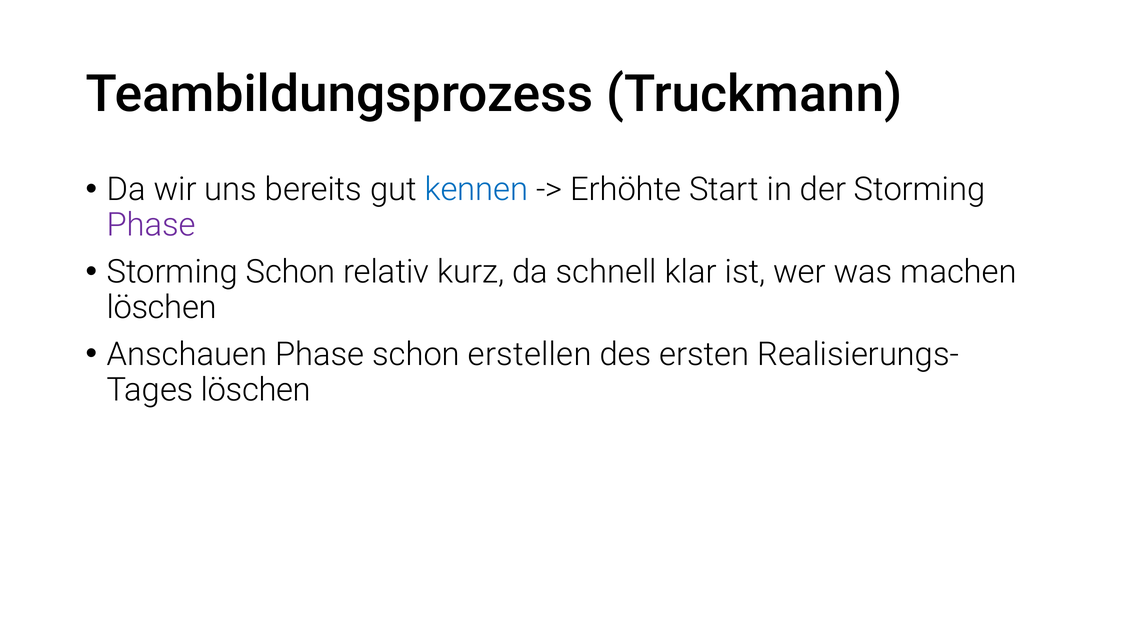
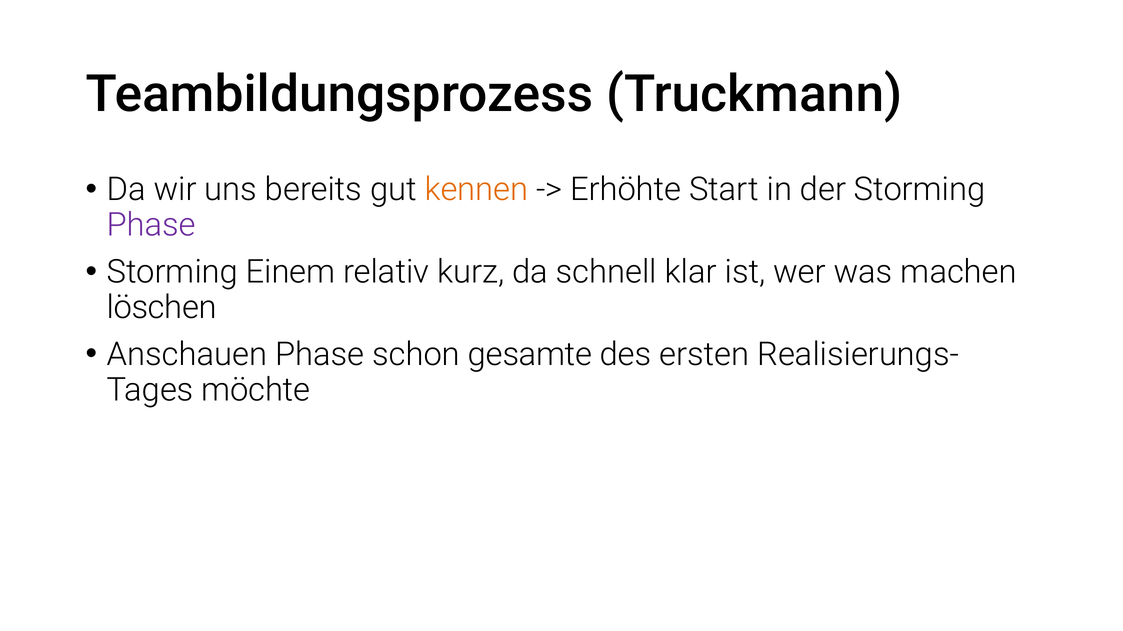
kennen colour: blue -> orange (476, 190)
Storming Schon: Schon -> Einem (291, 272)
erstellen: erstellen -> gesamte (530, 355)
löschen: löschen -> möchte (256, 390)
